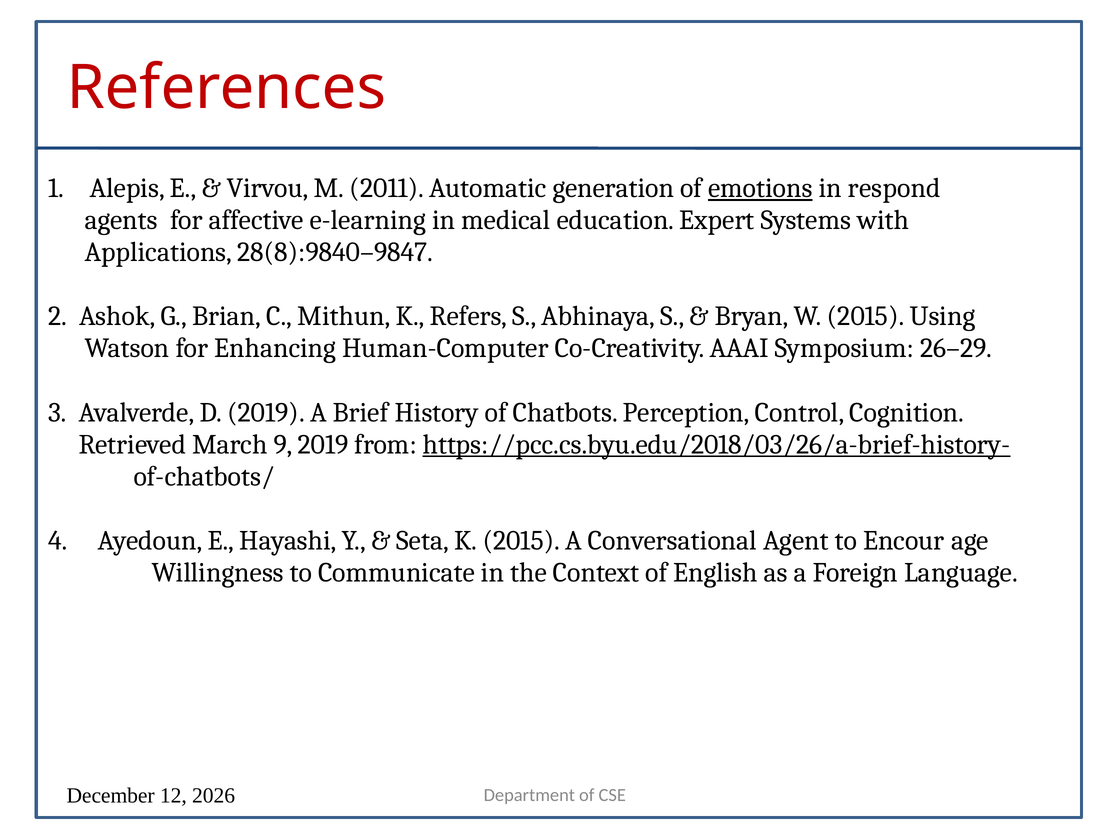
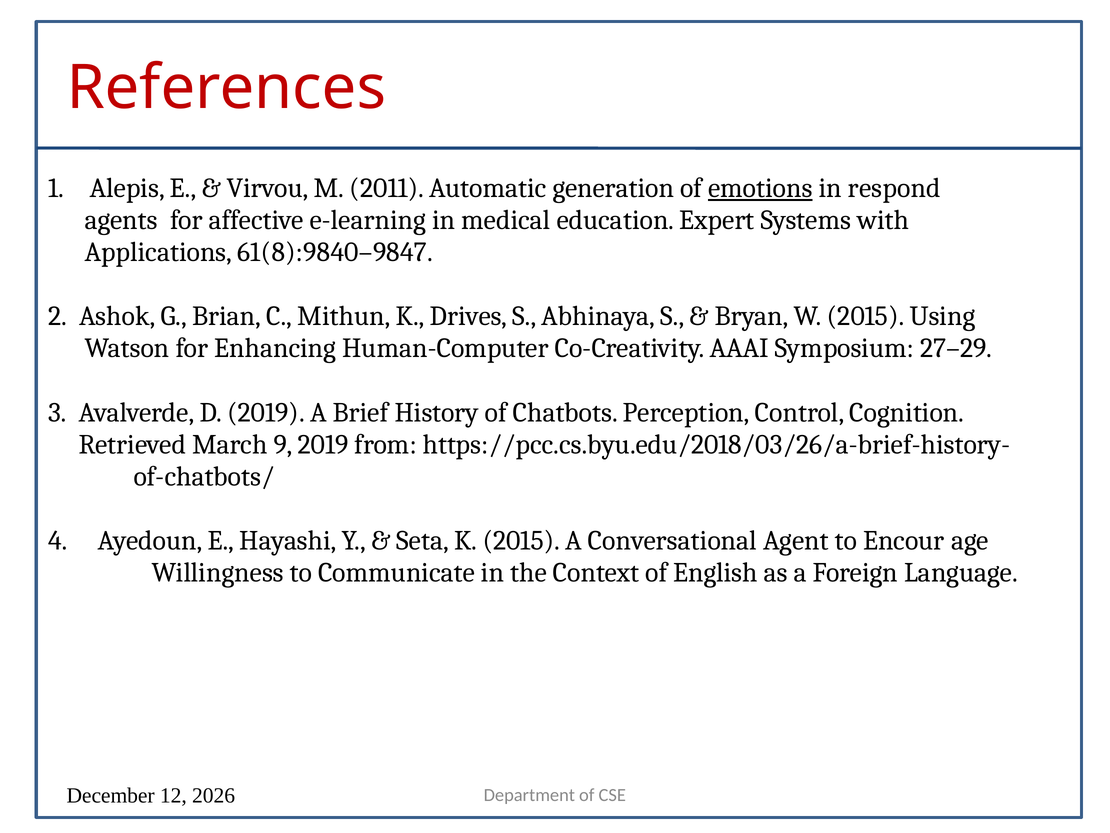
28(8):9840–9847: 28(8):9840–9847 -> 61(8):9840–9847 (335, 252)
Refers: Refers -> Drives (469, 316)
26–29: 26–29 -> 27–29 (956, 348)
https://pcc.cs.byu.edu/2018/03/26/a-brief-history- underline: present -> none (717, 444)
